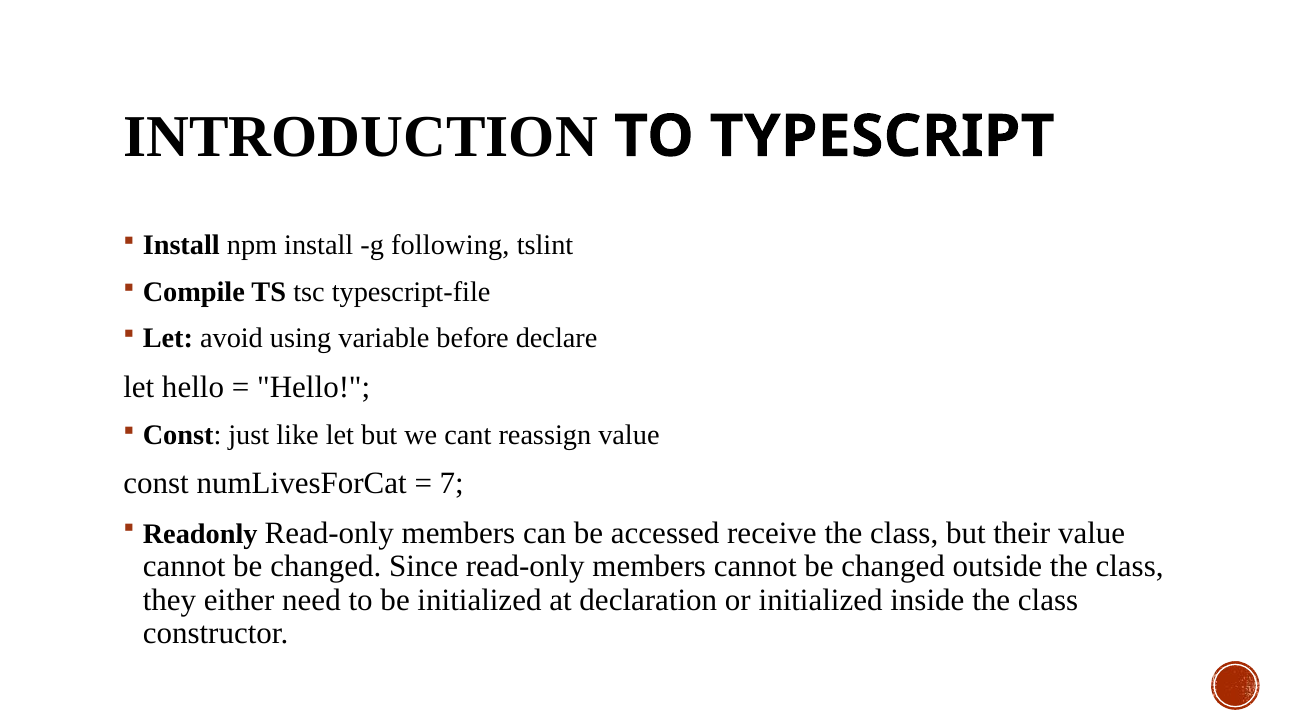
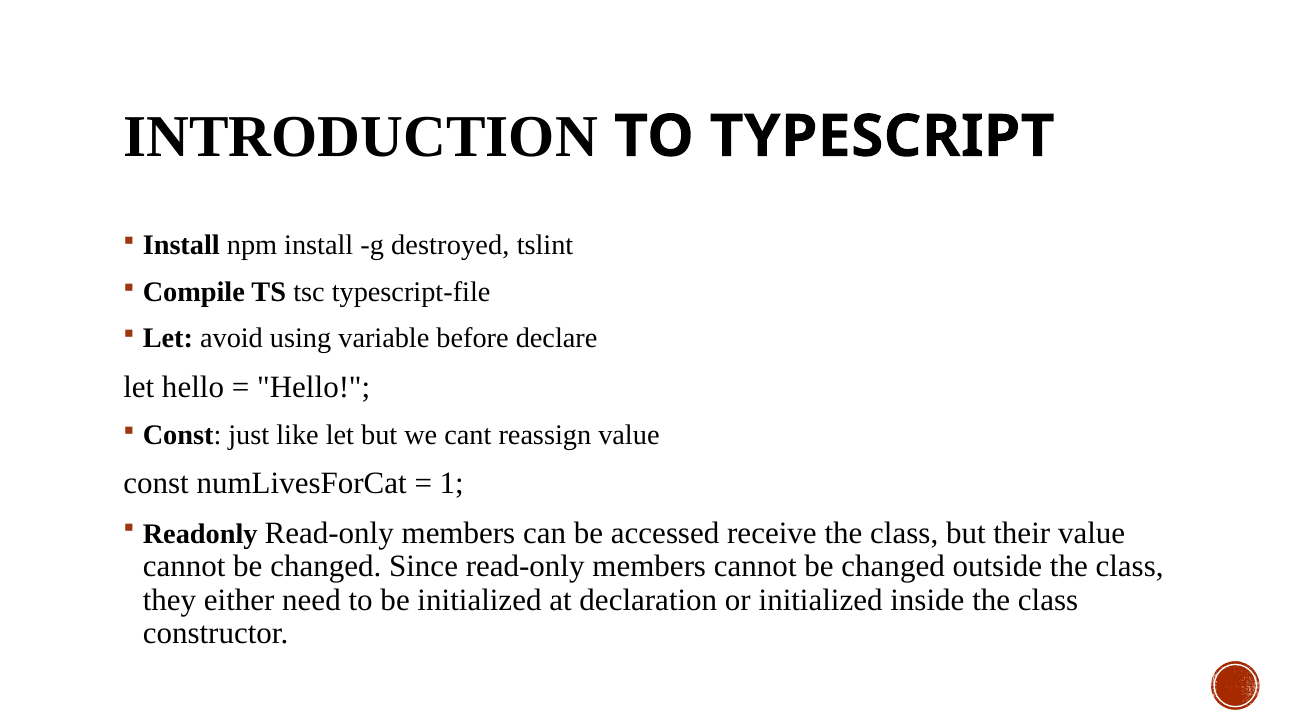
following: following -> destroyed (450, 245)
7: 7 -> 1 (452, 483)
